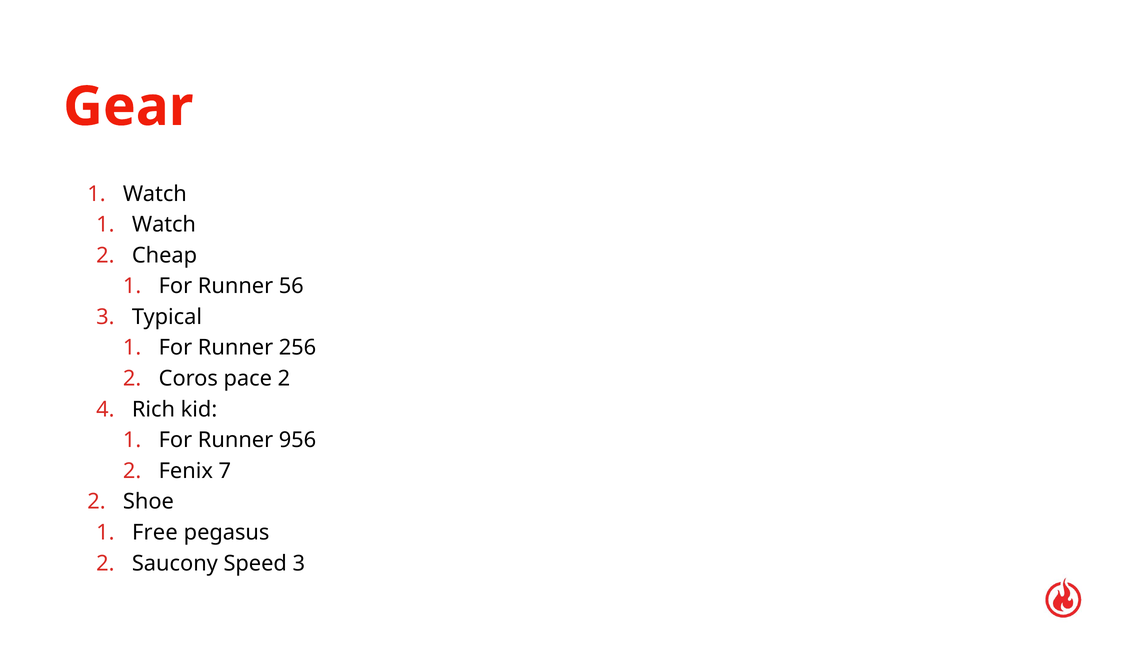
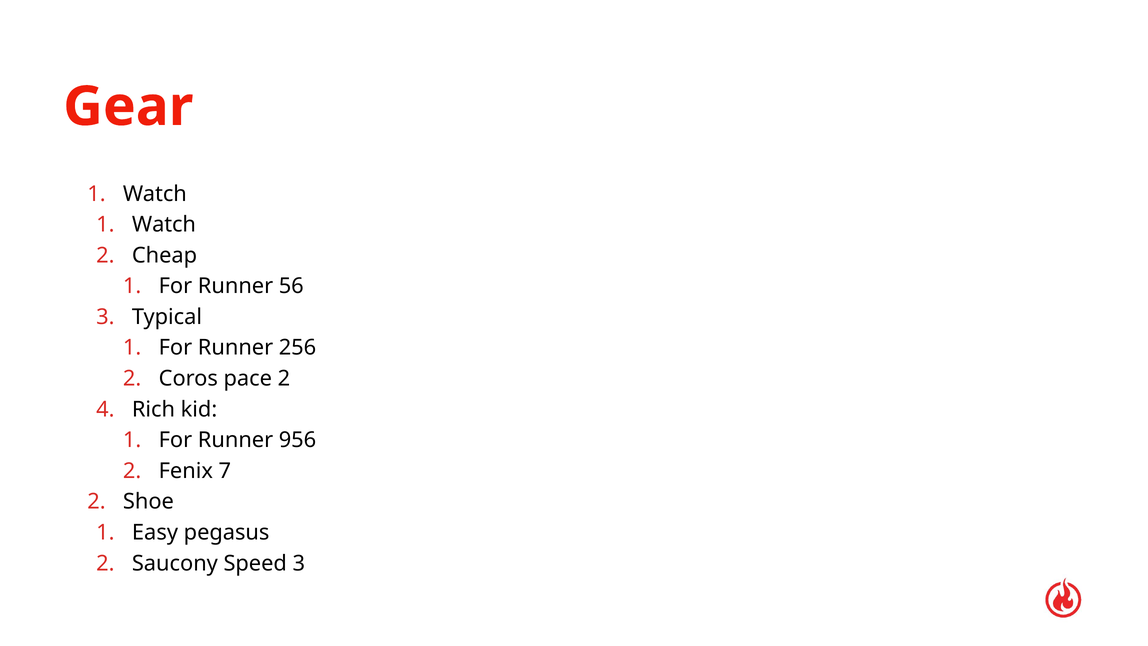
Free: Free -> Easy (155, 532)
